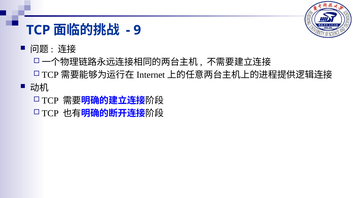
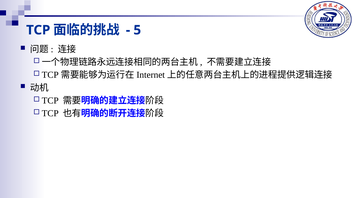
9: 9 -> 5 (137, 30)
